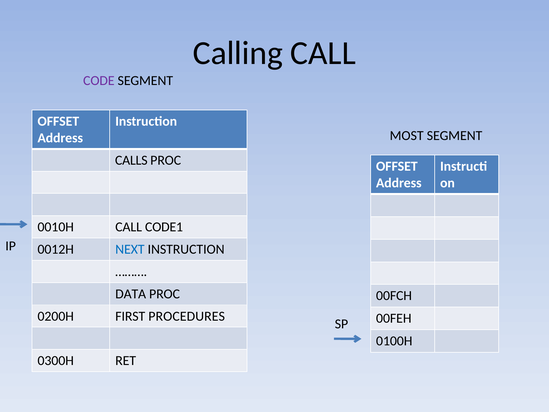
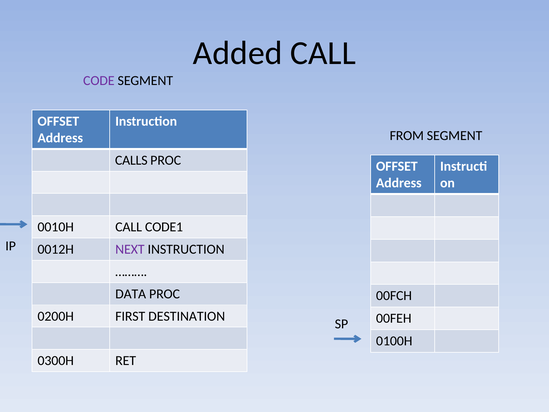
Calling: Calling -> Added (238, 53)
MOST: MOST -> FROM (407, 135)
NEXT colour: blue -> purple (130, 249)
PROCEDURES: PROCEDURES -> DESTINATION (187, 316)
